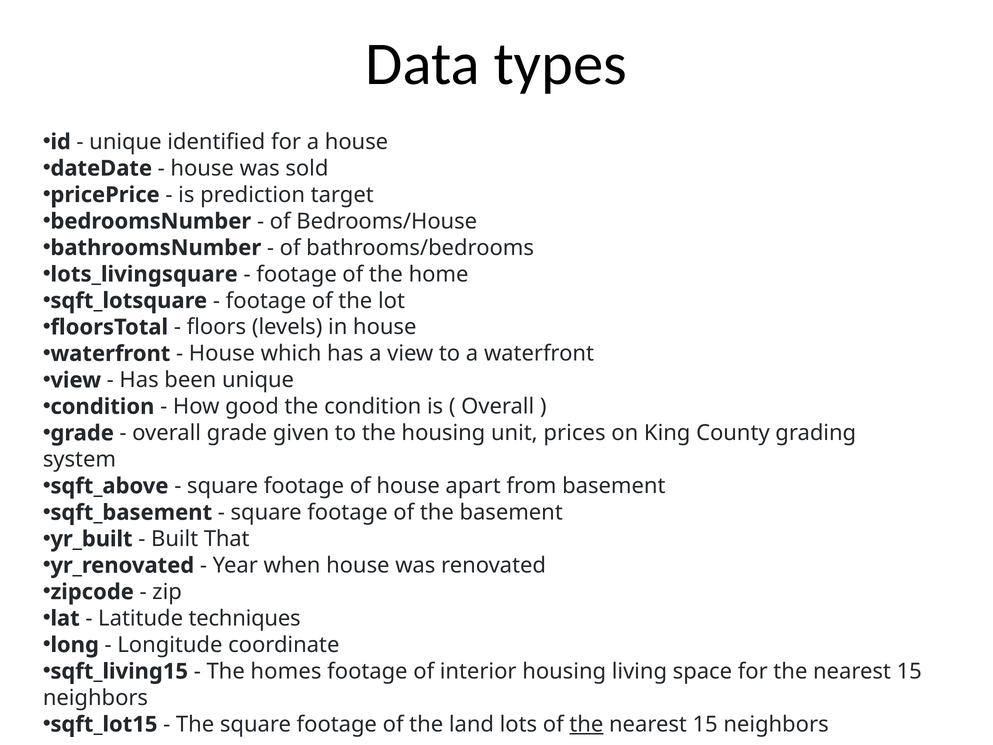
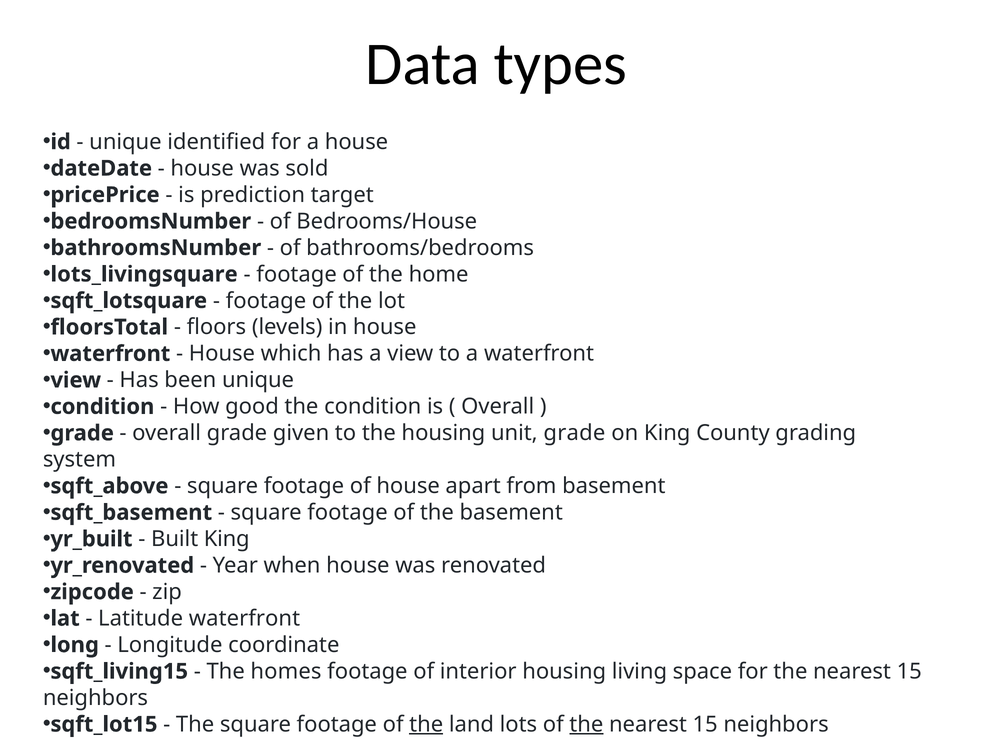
unit prices: prices -> grade (574, 433)
Built That: That -> King (227, 539)
Latitude techniques: techniques -> waterfront (244, 618)
the underline: none -> present (426, 724)
